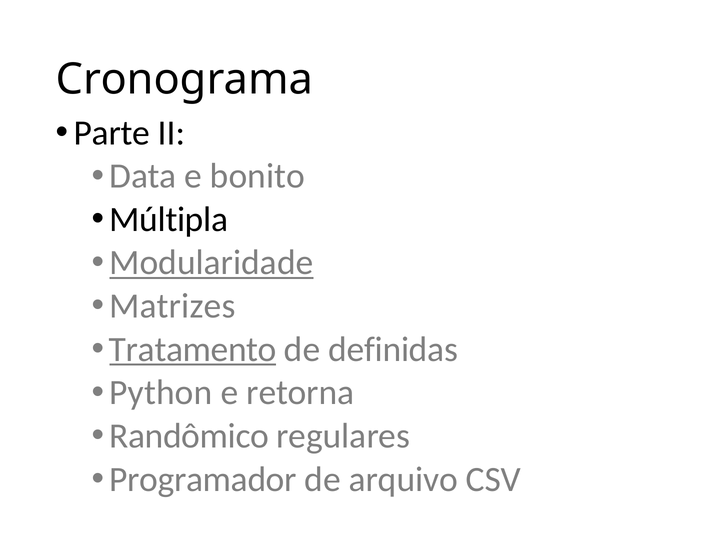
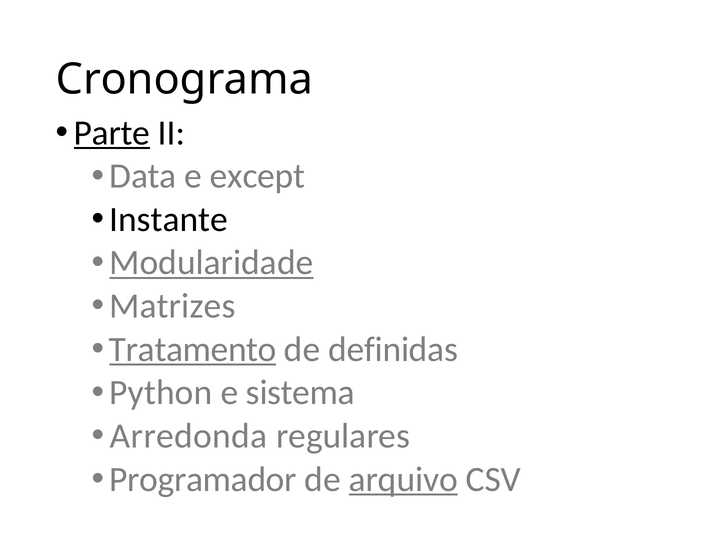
Parte underline: none -> present (112, 133)
bonito: bonito -> except (258, 176)
Múltipla: Múltipla -> Instante (169, 220)
retorna: retorna -> sistema (300, 393)
Randômico: Randômico -> Arredonda (189, 436)
arquivo underline: none -> present (403, 480)
